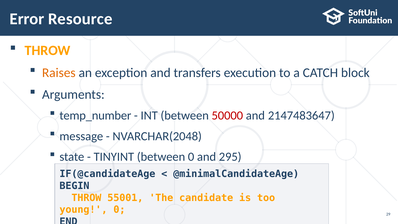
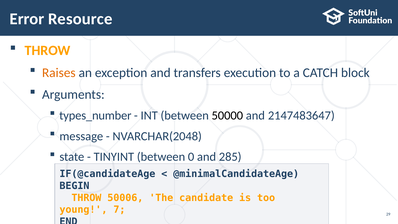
temp_number: temp_number -> types_number (95, 115)
50000 colour: red -> black (227, 115)
295: 295 -> 285 (230, 157)
55001: 55001 -> 50006 (125, 198)
young 0: 0 -> 7 (119, 210)
